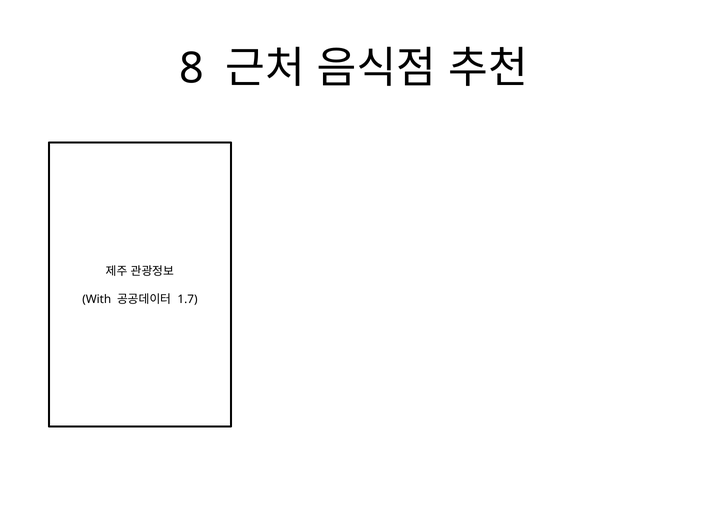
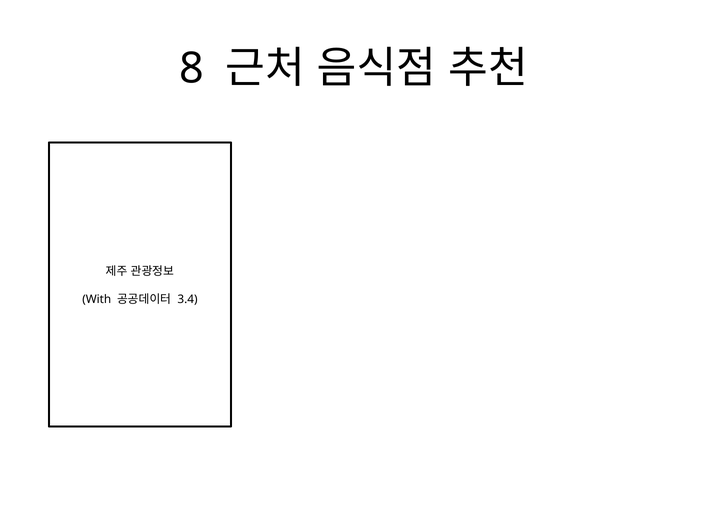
1.7: 1.7 -> 3.4 (187, 300)
